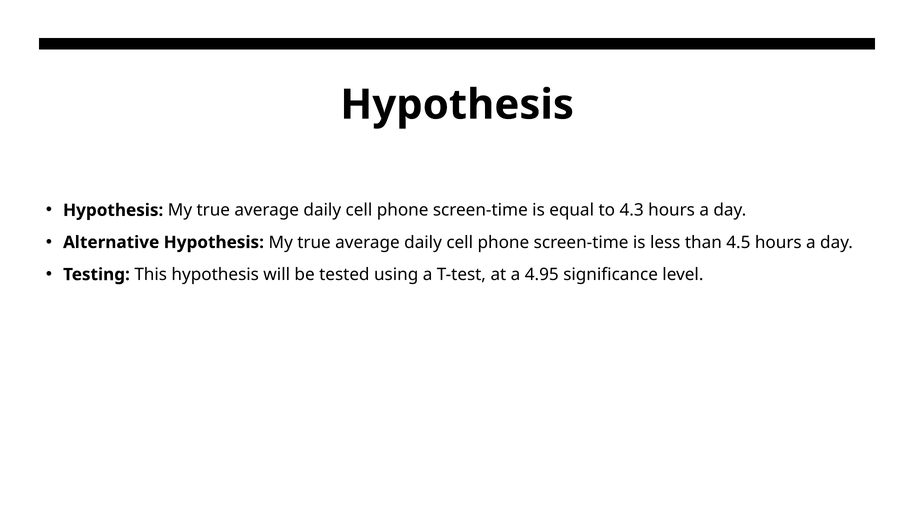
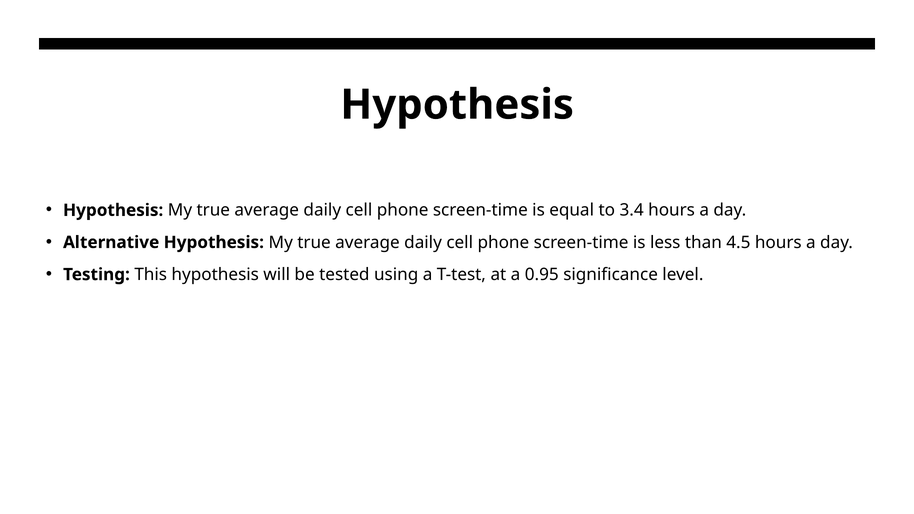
4.3: 4.3 -> 3.4 (632, 210)
4.95: 4.95 -> 0.95 (542, 275)
